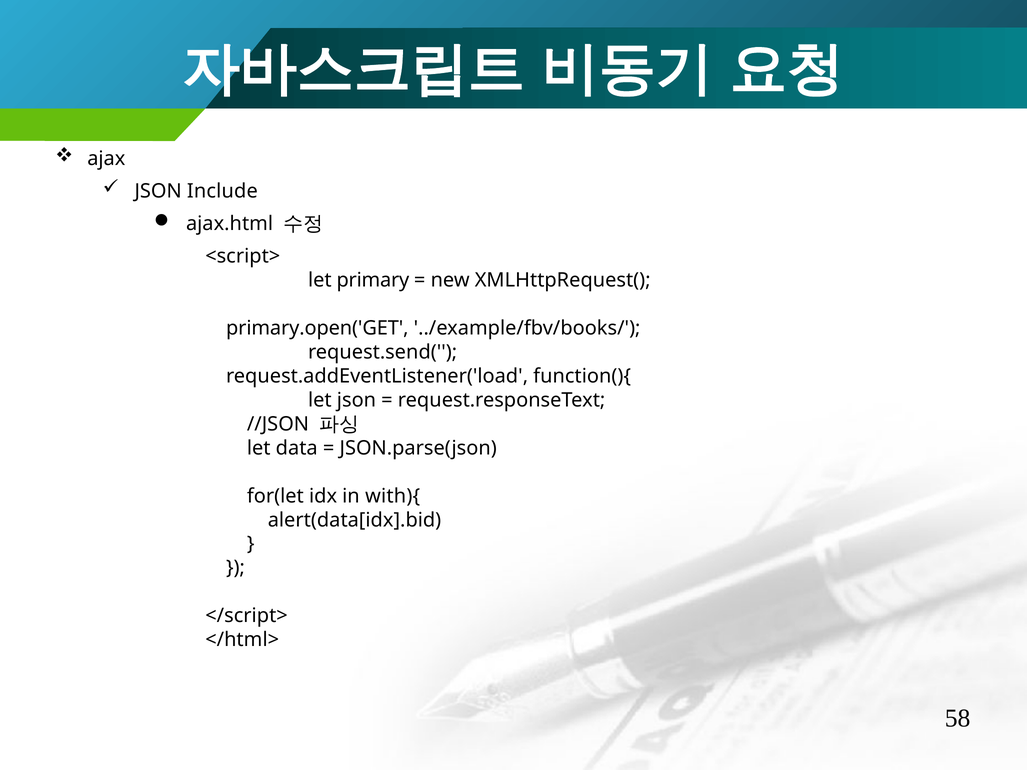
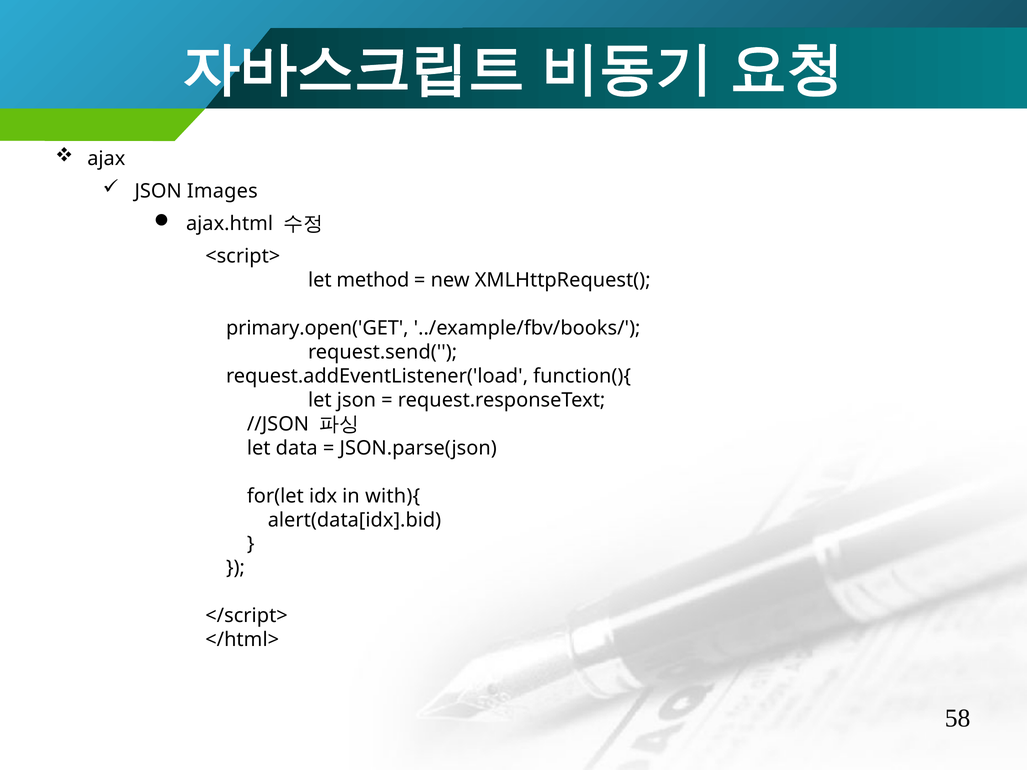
Include: Include -> Images (222, 191)
primary: primary -> method (373, 280)
